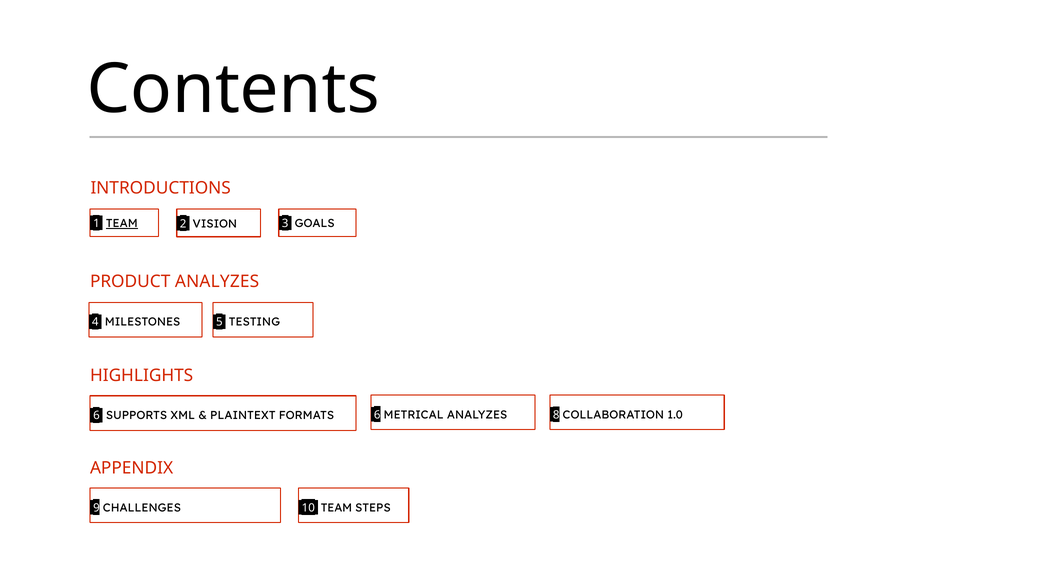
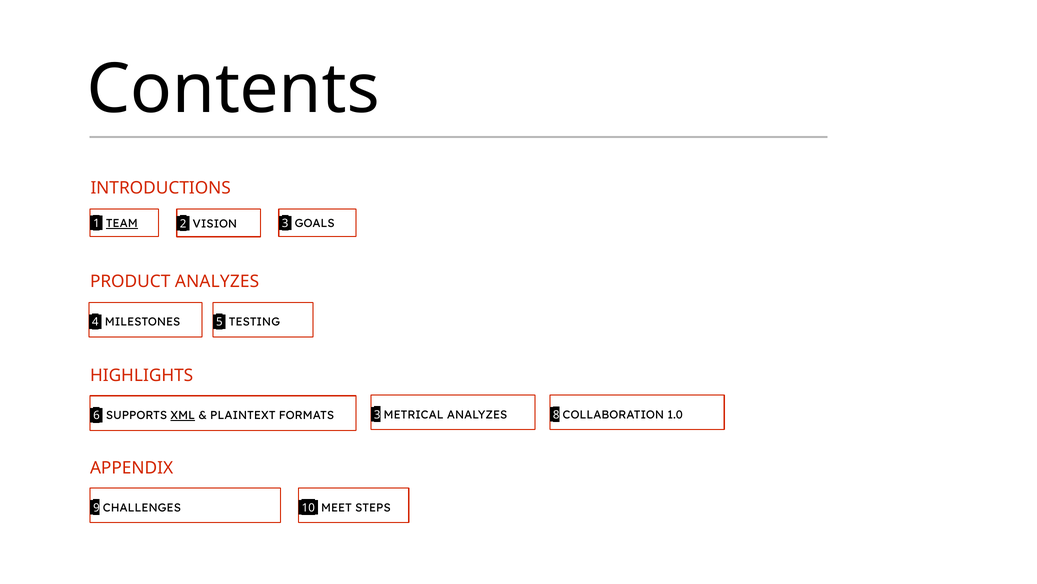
XML underline: none -> present (183, 415)
FORMATS 6: 6 -> 3 (377, 414)
10 TEAM: TEAM -> MEET (336, 507)
